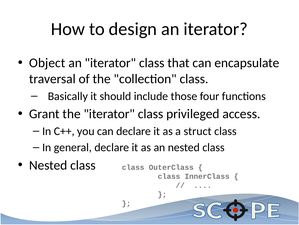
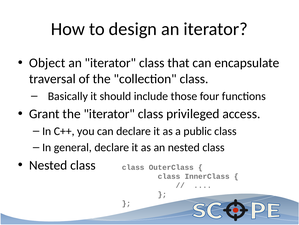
struct: struct -> public (198, 131)
